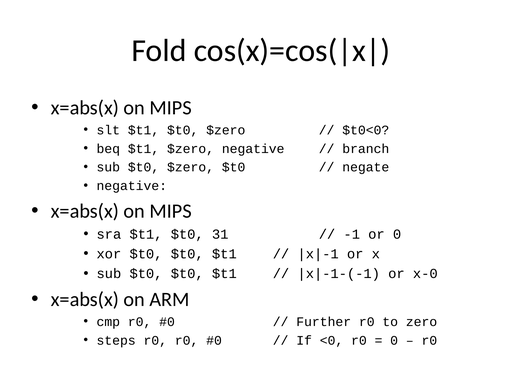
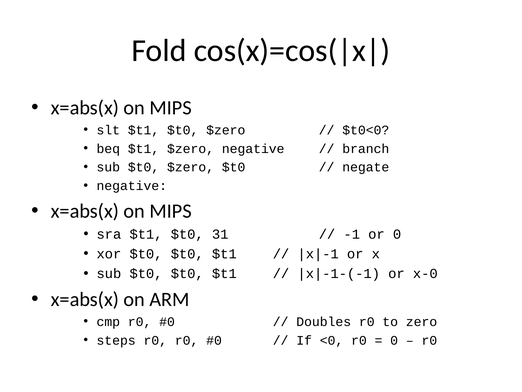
Further: Further -> Doubles (324, 321)
